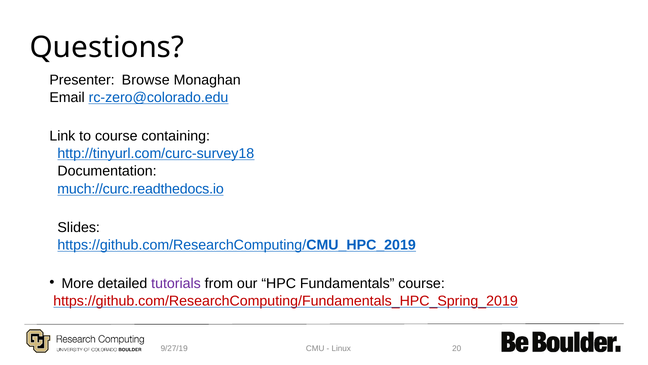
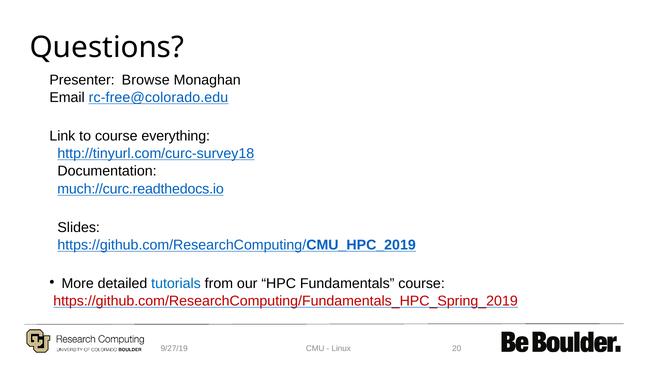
rc-zero@colorado.edu: rc-zero@colorado.edu -> rc-free@colorado.edu (158, 97)
containing: containing -> everything (176, 136)
tutorials colour: purple -> blue (176, 283)
